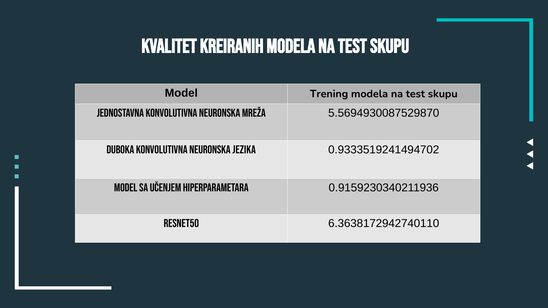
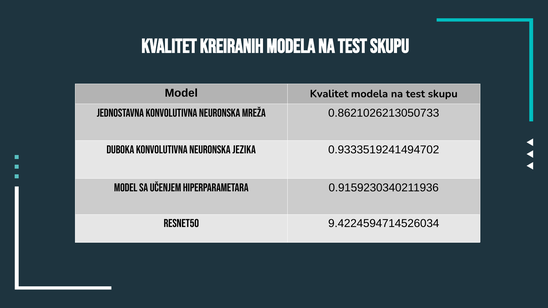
Model Trening: Trening -> Kvalitet (329, 94)
5.5694930087529870: 5.5694930087529870 -> 0.8621026213050733 (384, 113)
6.3638172942740110: 6.3638172942740110 -> 9.4224594714526034 (384, 224)
